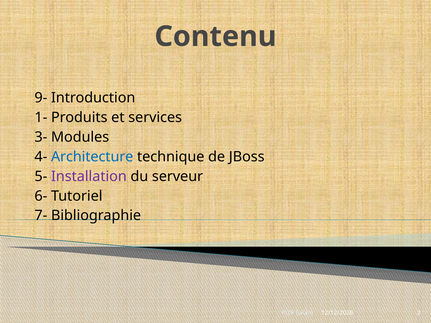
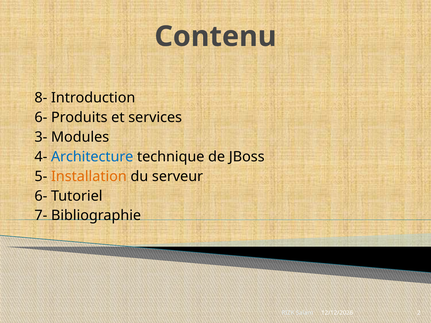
9-: 9- -> 8- (41, 98)
1-: 1- -> 6- (41, 118)
Installation colour: purple -> orange (89, 176)
